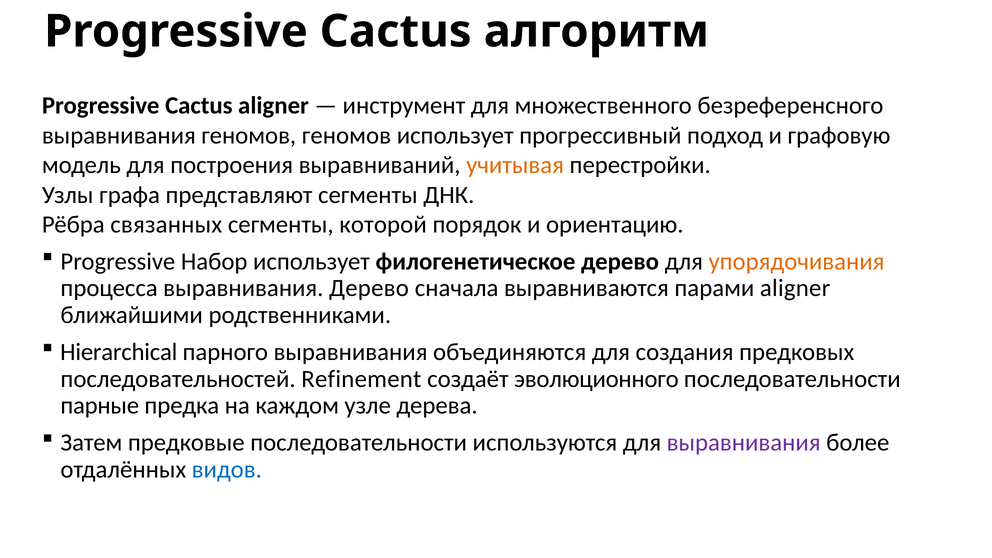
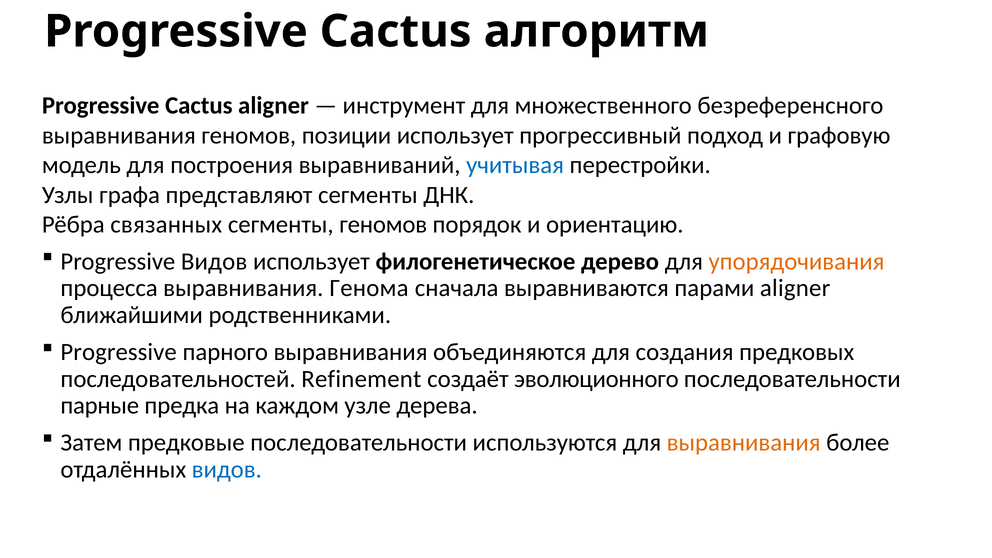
геномов геномов: геномов -> позиции (347, 135)
учитывая colour: orange -> blue (515, 165)
сегменты которой: которой -> геномов (383, 225)
Progressive Набор: Набор -> Видов (214, 261)
выравнивания Дерево: Дерево -> Генома (369, 288)
Hierarchical: Hierarchical -> Progressive (119, 352)
выравнивания colour: purple -> orange (744, 443)
